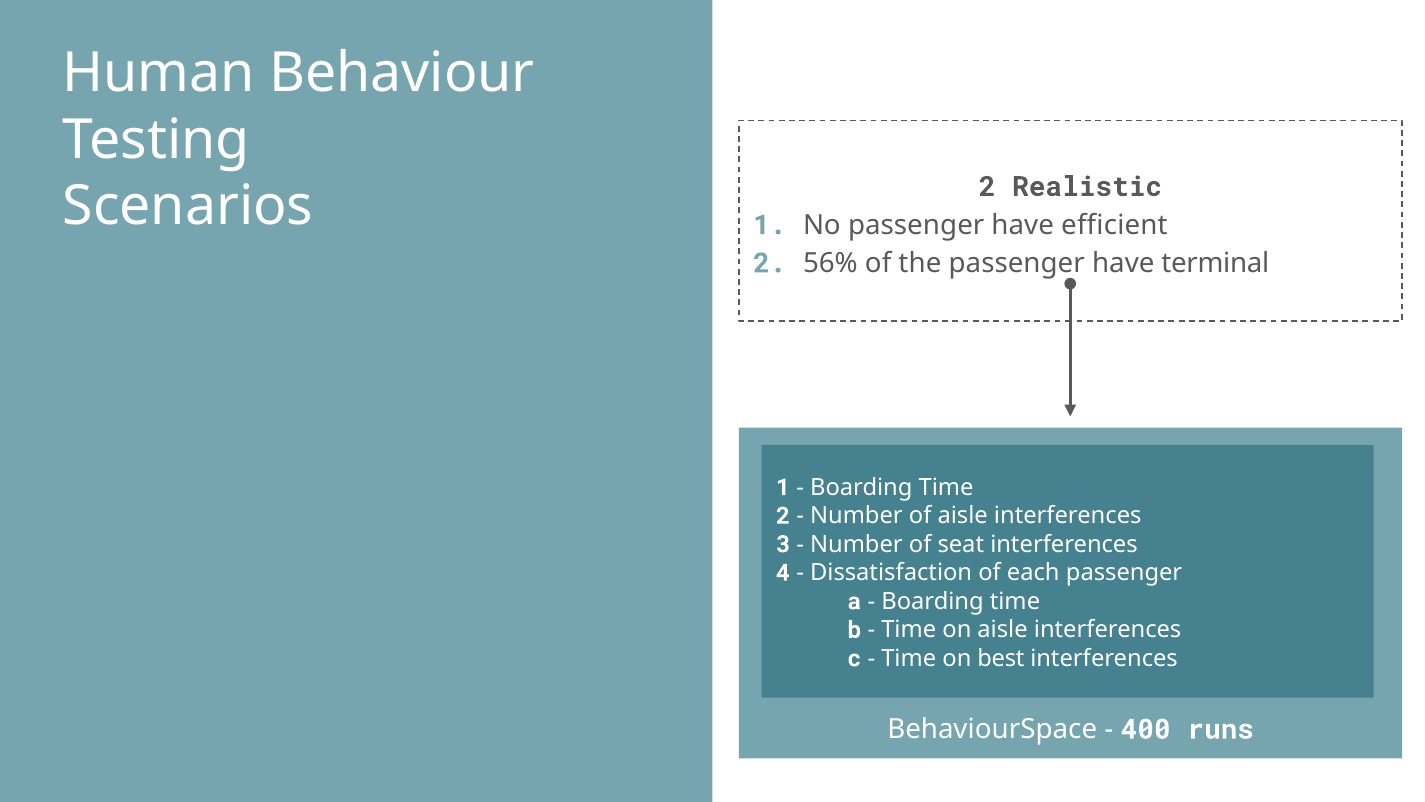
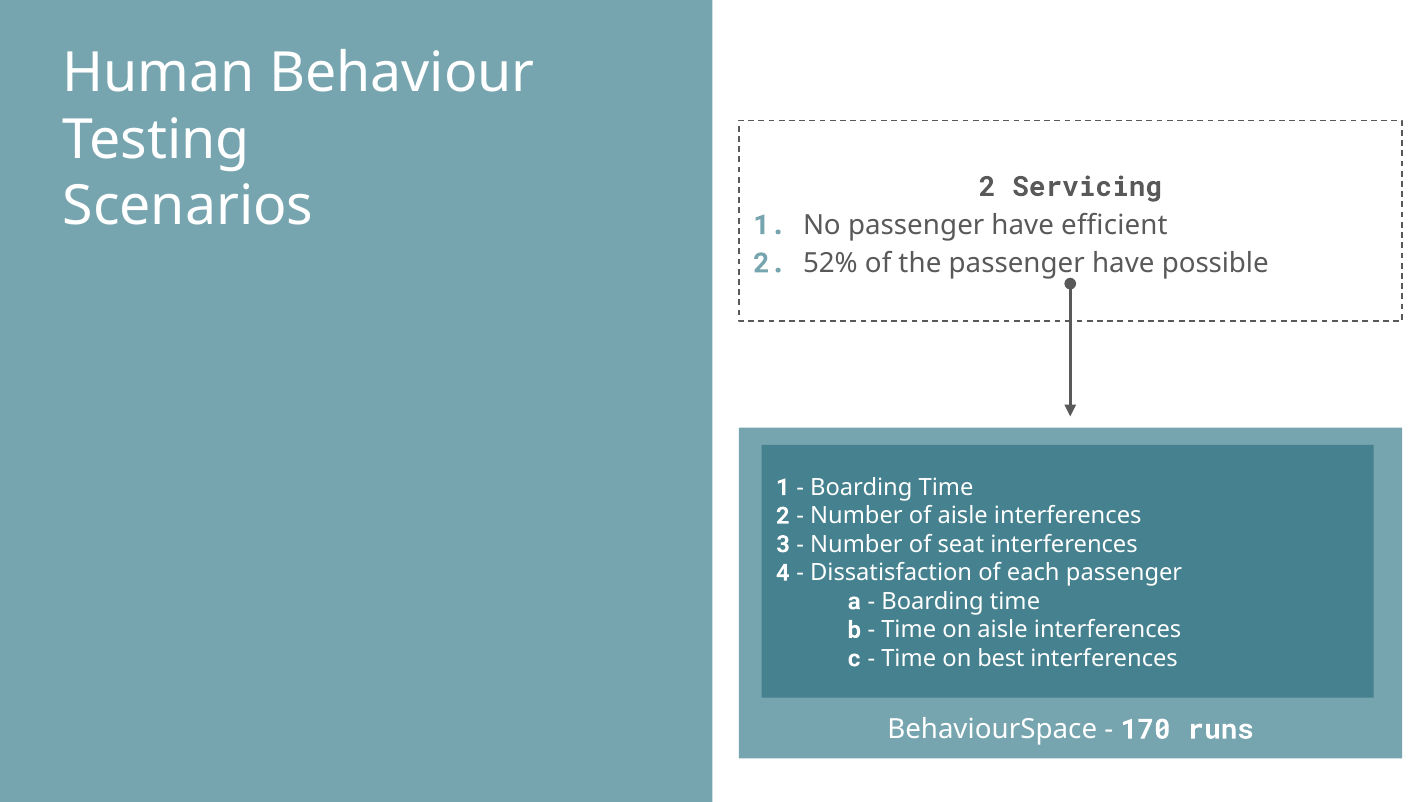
Realistic: Realistic -> Servicing (1087, 187)
56%: 56% -> 52% (830, 263)
terminal: terminal -> possible (1215, 263)
400: 400 -> 170 (1146, 729)
